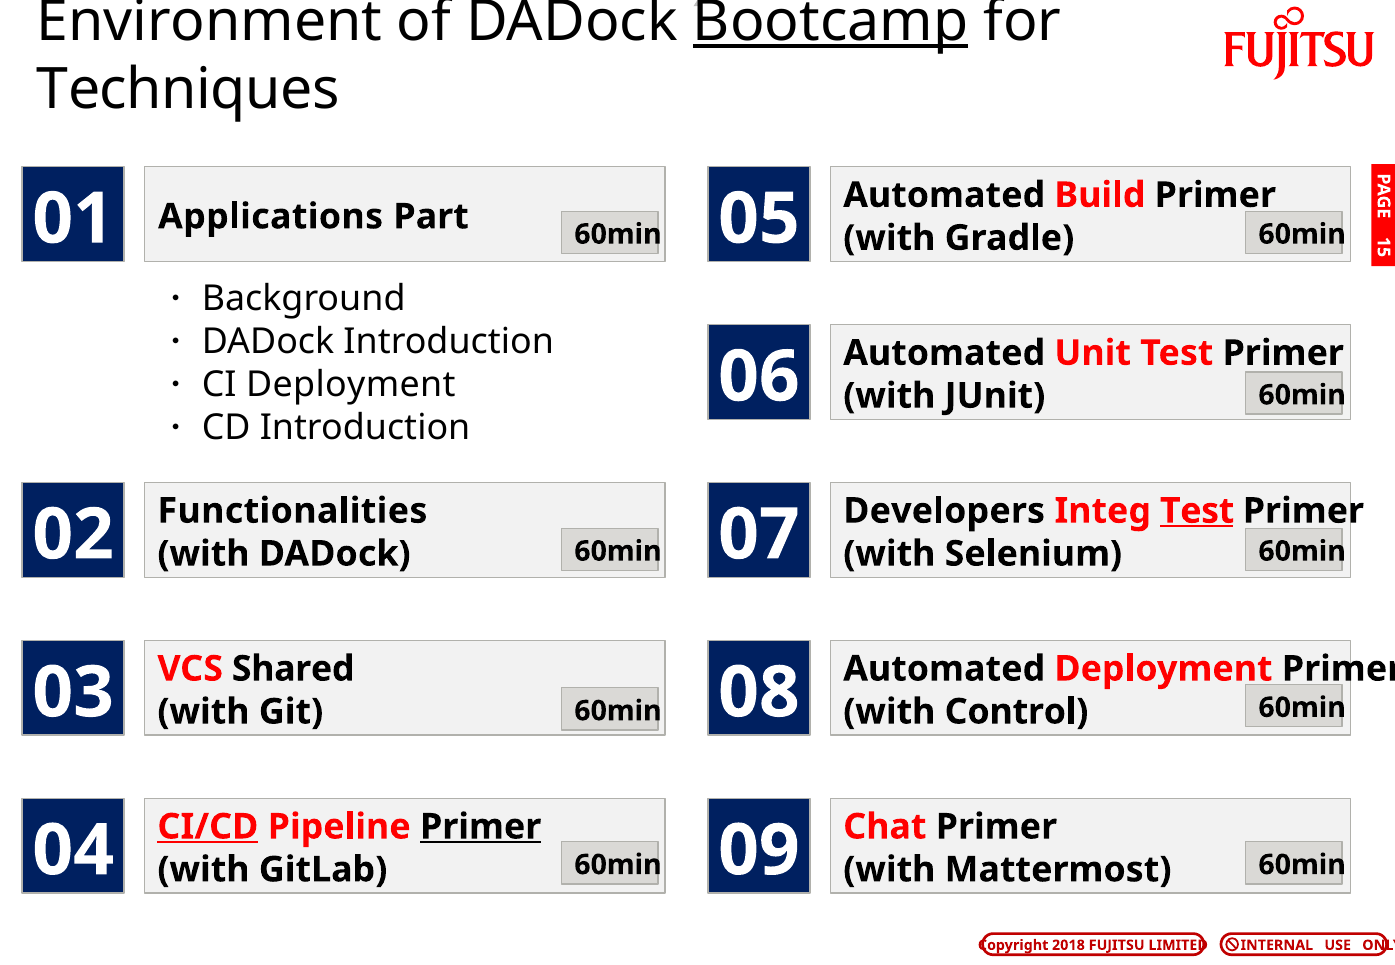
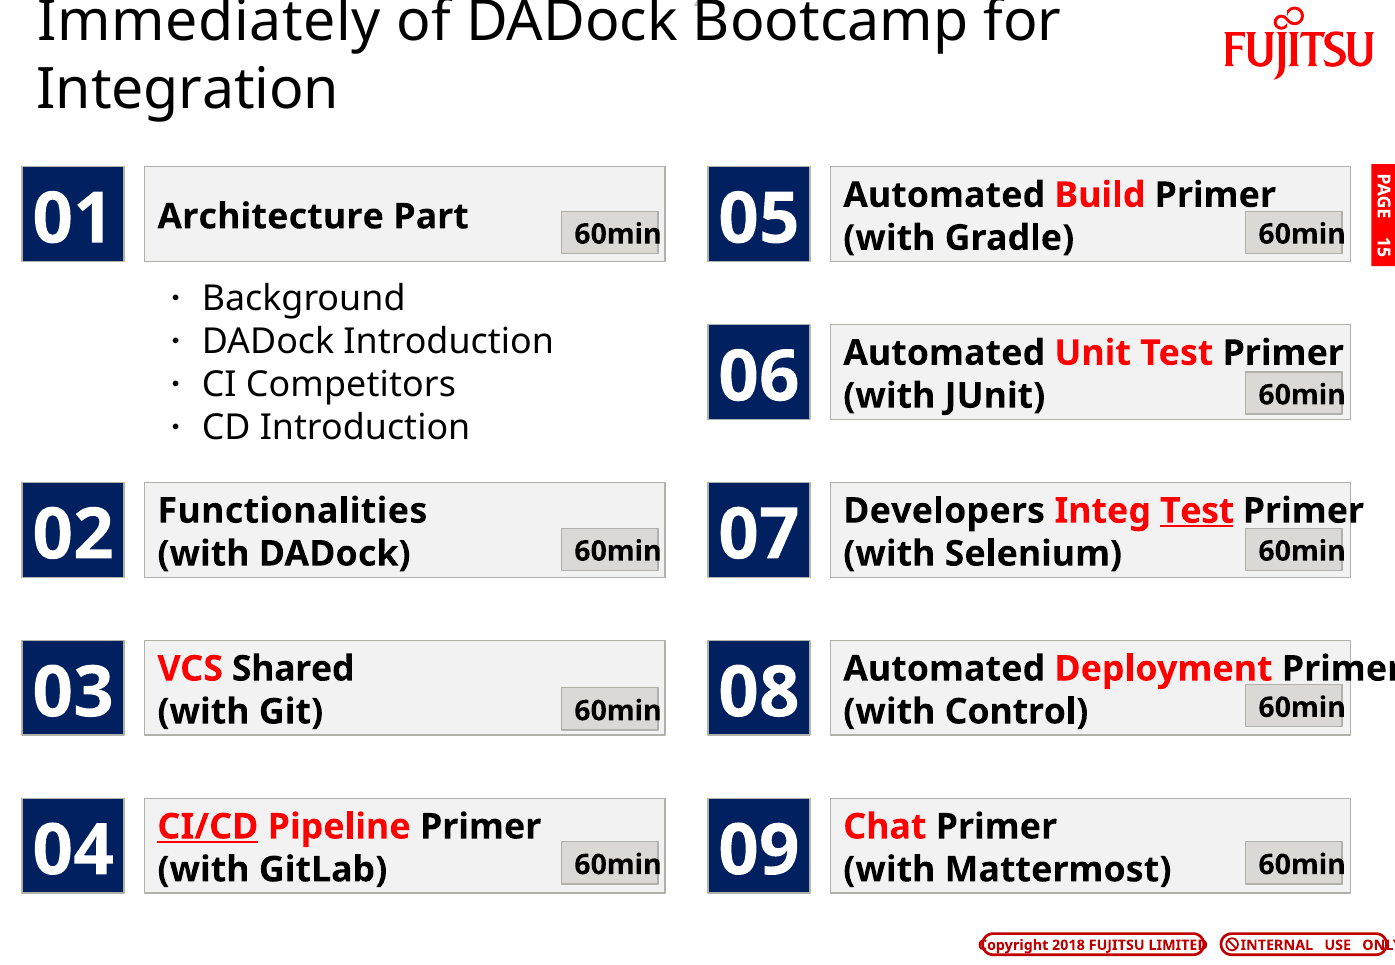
Environment: Environment -> Immediately (209, 21)
Bootcamp underline: present -> none (831, 21)
Techniques: Techniques -> Integration (188, 90)
Applications: Applications -> Architecture (271, 217)
Deployment: Deployment -> Competitors (351, 385)
Primer underline: present -> none (481, 827)
